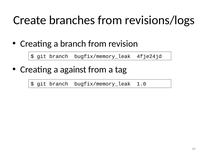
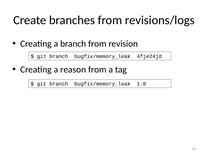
against: against -> reason (73, 70)
